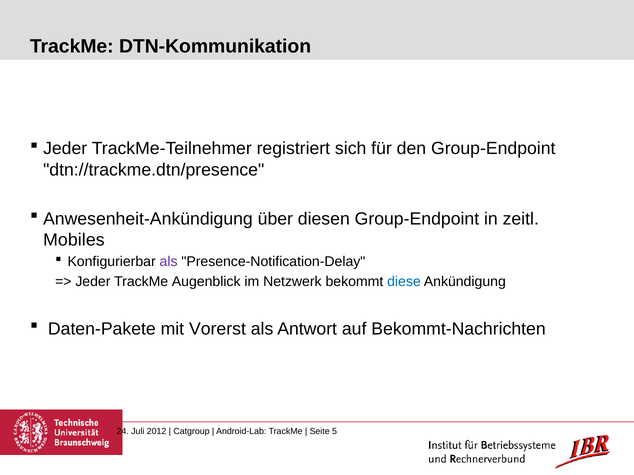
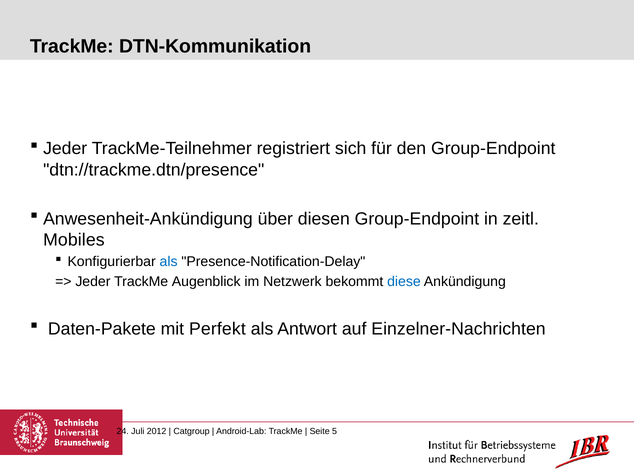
als colour: purple -> blue (169, 262)
Vorerst: Vorerst -> Perfekt (217, 329)
Bekommt-Nachrichten: Bekommt-Nachrichten -> Einzelner-Nachrichten (458, 329)
